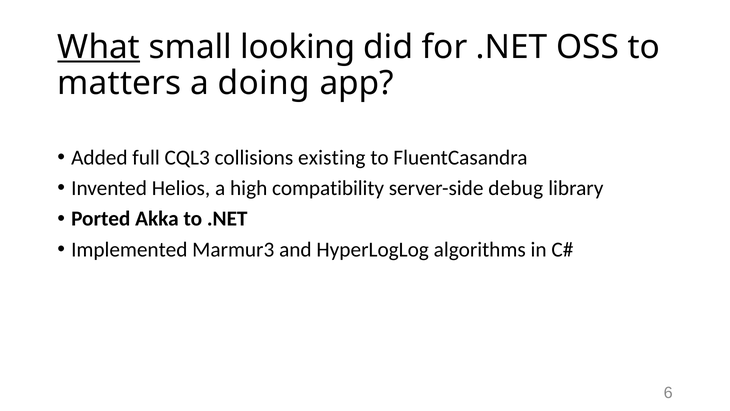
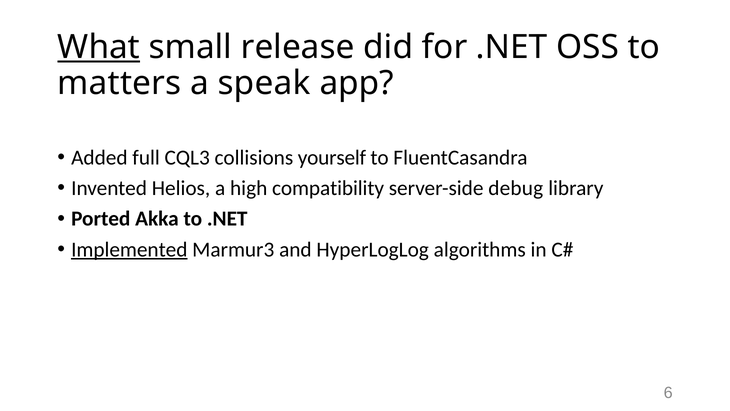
looking: looking -> release (298, 47)
doing: doing -> speak (264, 83)
existing: existing -> yourself (332, 157)
Implemented underline: none -> present (129, 249)
